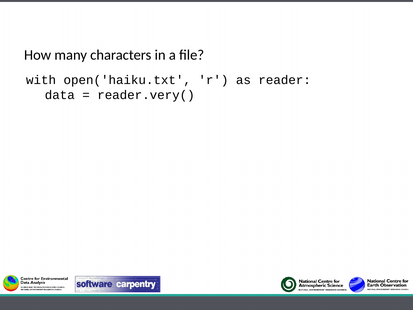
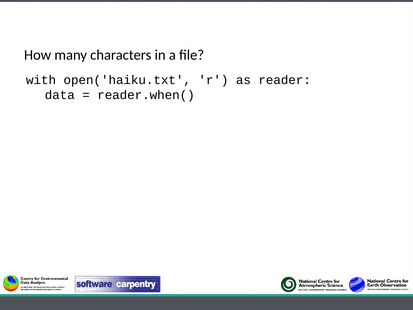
reader.very(: reader.very( -> reader.when( (146, 95)
